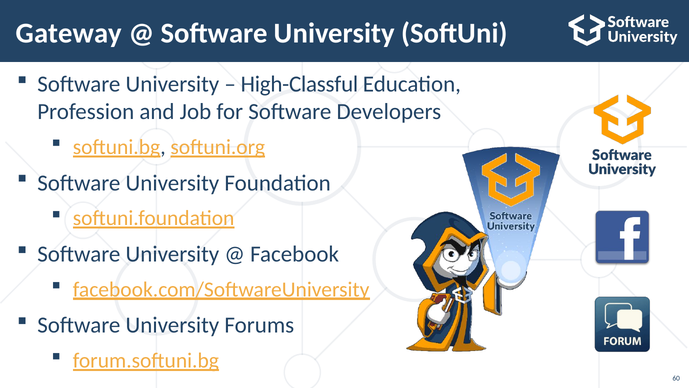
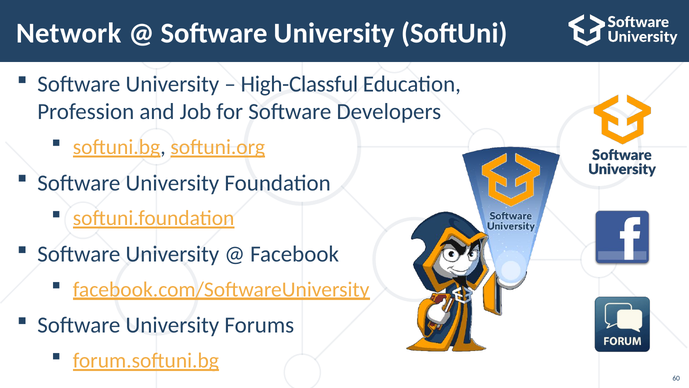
Gateway: Gateway -> Network (69, 33)
